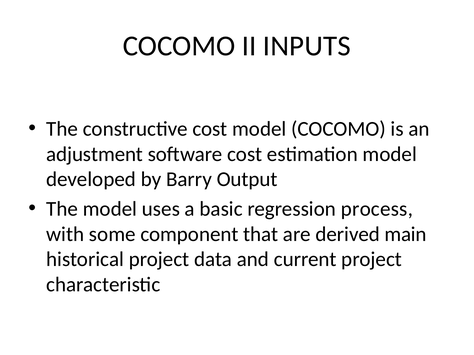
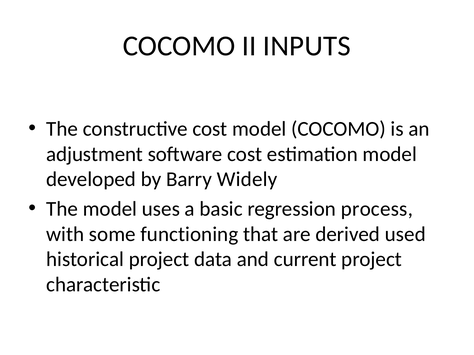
Output: Output -> Widely (247, 180)
component: component -> functioning (189, 234)
main: main -> used (405, 234)
